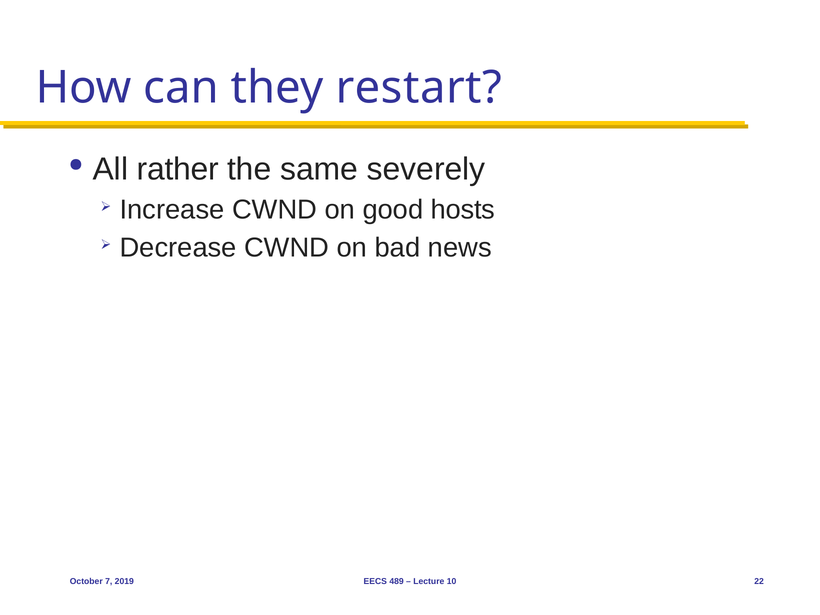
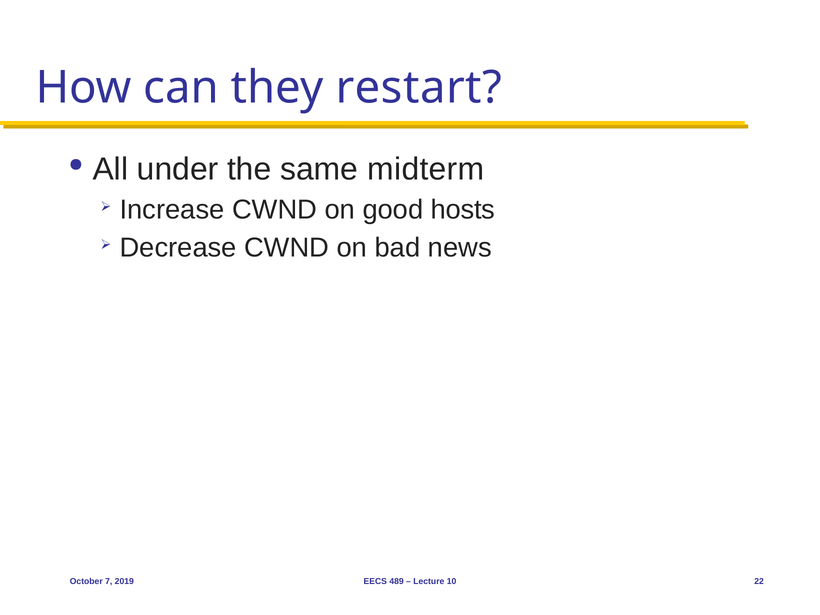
rather: rather -> under (178, 169)
severely: severely -> midterm (426, 169)
